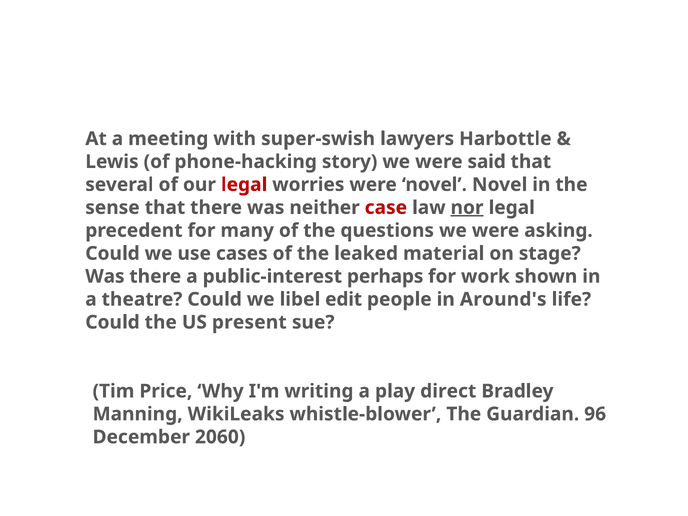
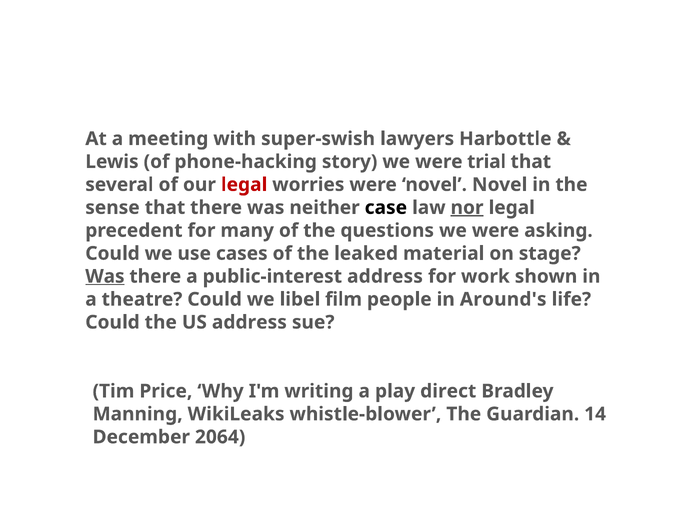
said: said -> trial (487, 162)
case colour: red -> black (386, 208)
Was underline: none -> present (105, 276)
public-interest perhaps: perhaps -> address (385, 276)
edit: edit -> film (344, 299)
US present: present -> address (249, 322)
96: 96 -> 14 (595, 414)
2060: 2060 -> 2064 (220, 437)
